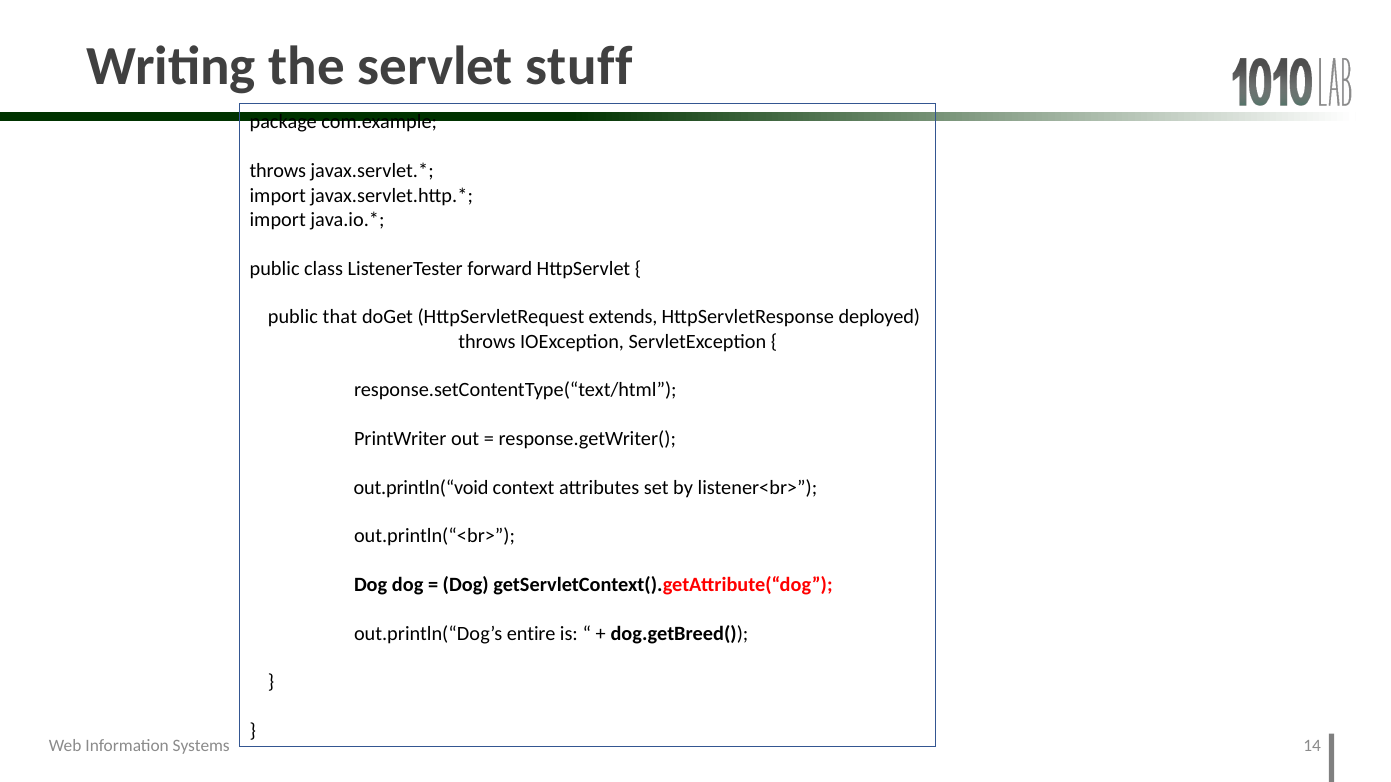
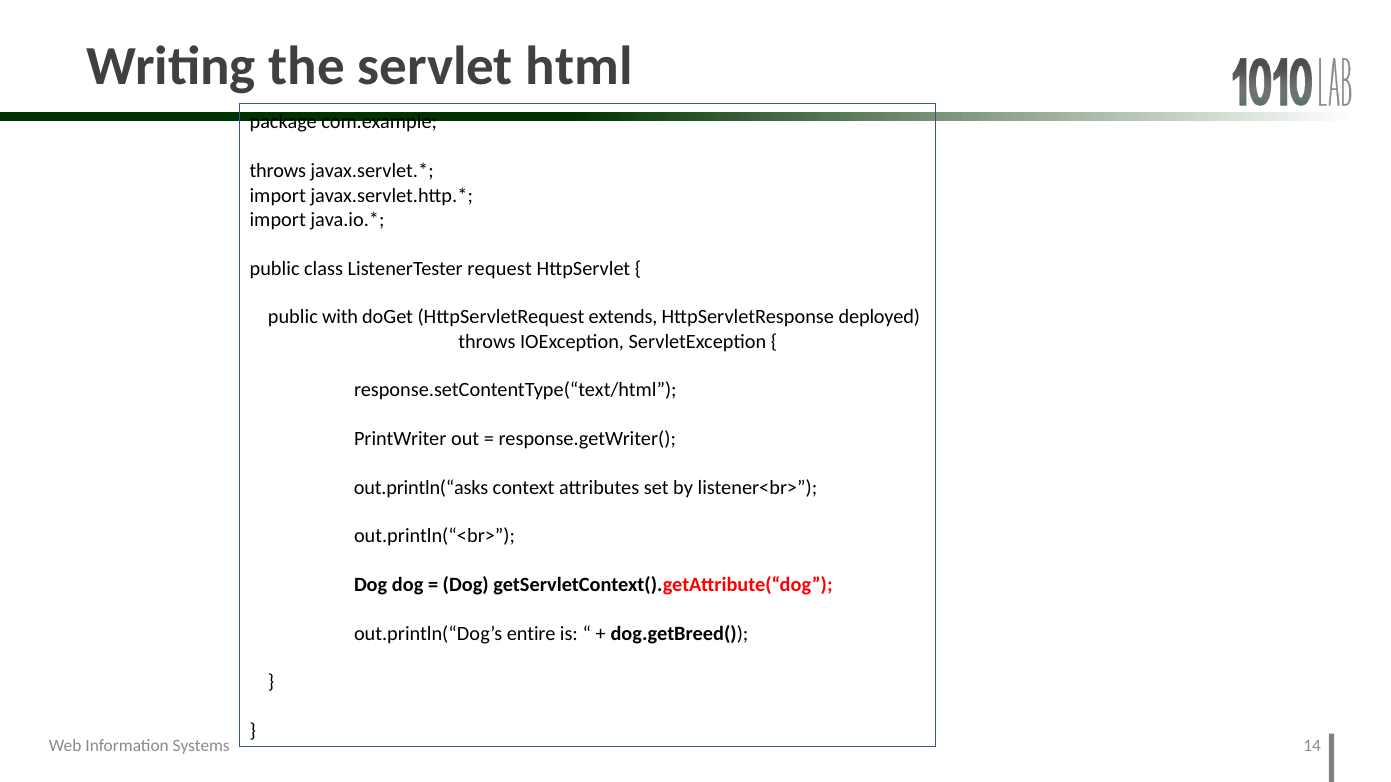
stuff: stuff -> html (579, 67)
forward: forward -> request (500, 268)
that: that -> with (340, 317)
out.println(“void: out.println(“void -> out.println(“asks (421, 488)
